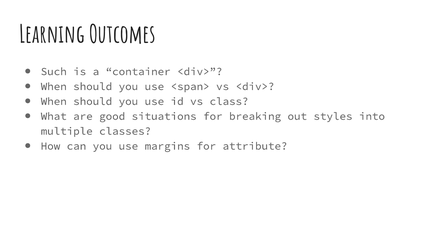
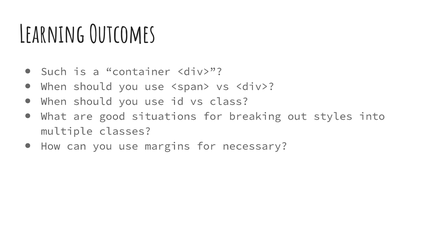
attribute: attribute -> necessary (255, 146)
